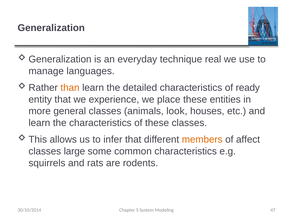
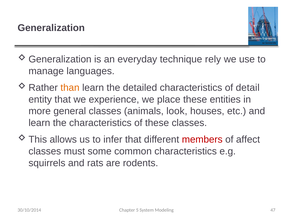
real: real -> rely (213, 59)
ready: ready -> detail (248, 88)
members colour: orange -> red (202, 139)
large: large -> must (74, 151)
